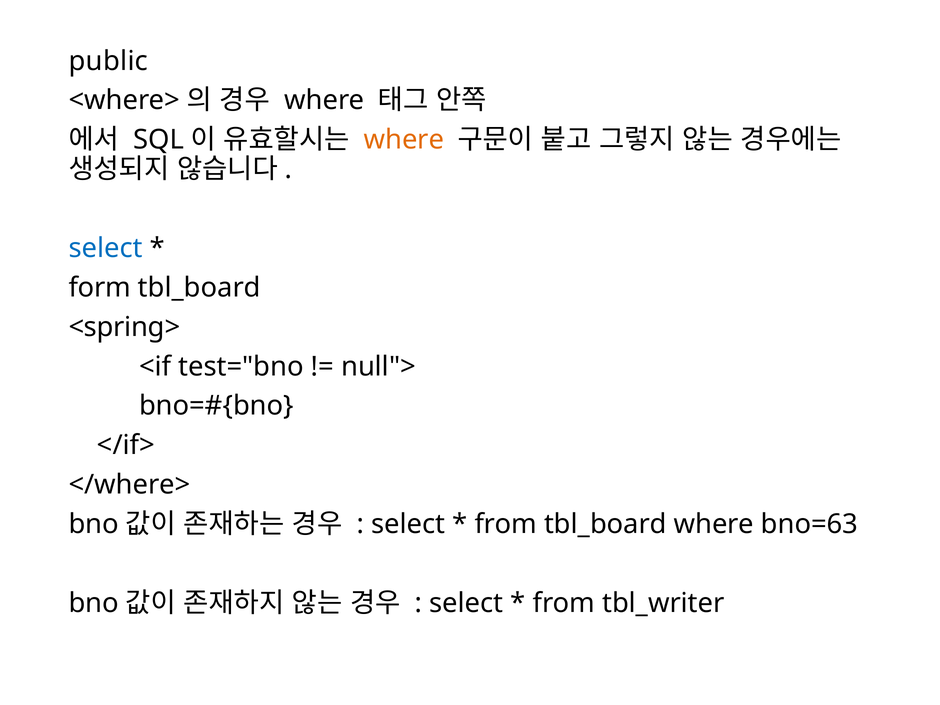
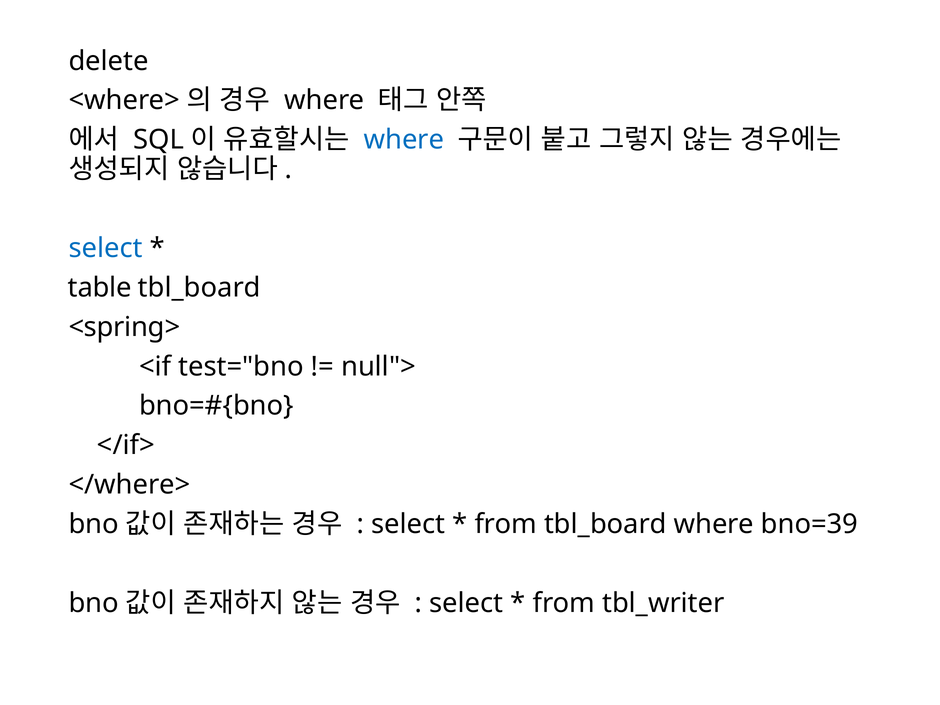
public: public -> delete (109, 61)
where colour: orange -> blue (404, 140)
form: form -> table (100, 288)
bno=63: bno=63 -> bno=39 (809, 524)
